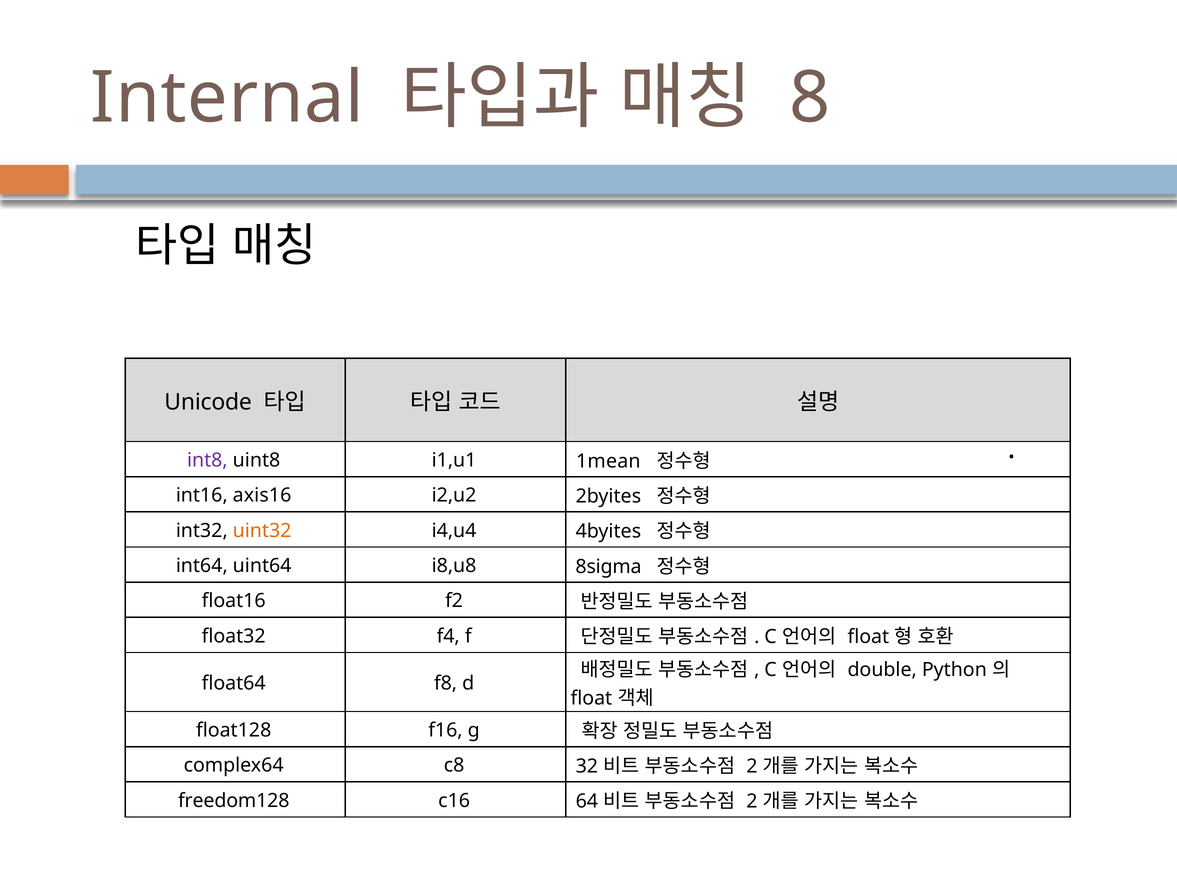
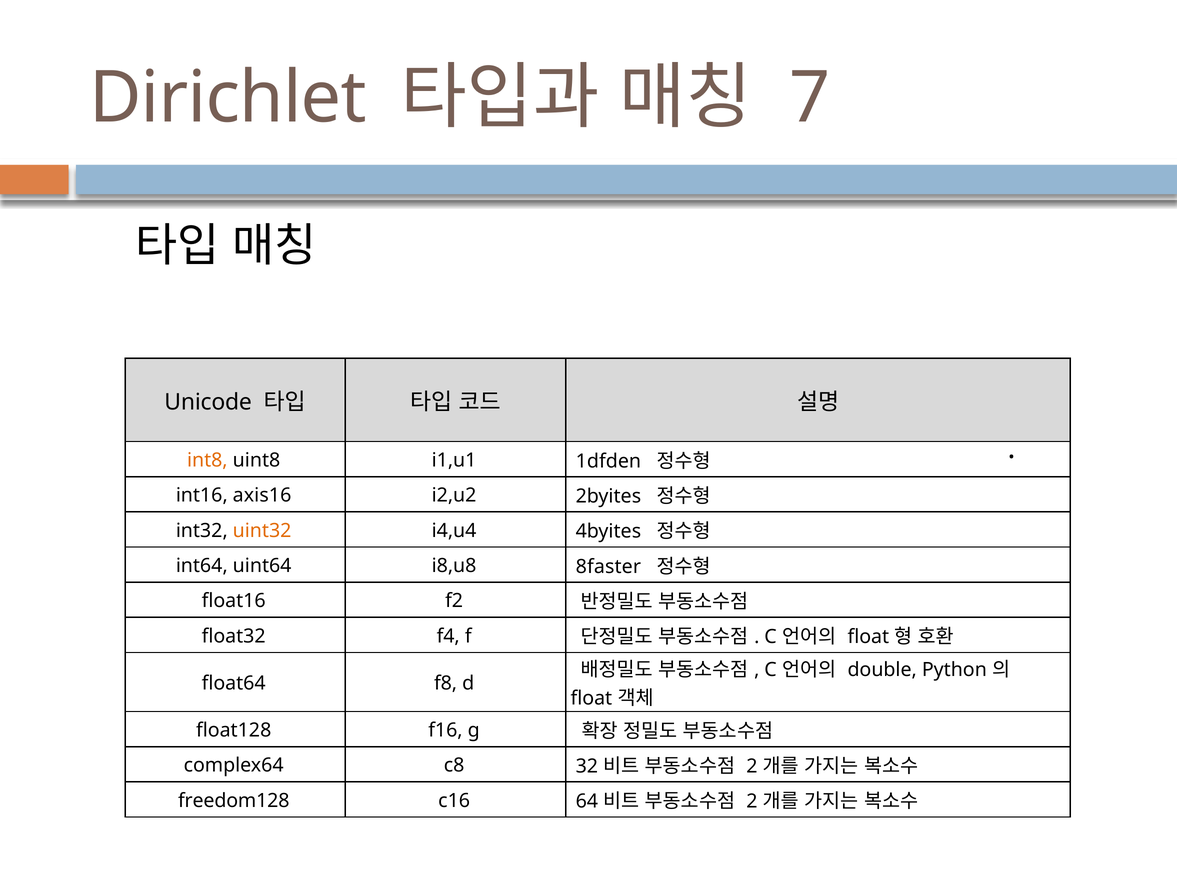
Internal: Internal -> Dirichlet (228, 98)
8: 8 -> 7 (810, 98)
int8 colour: purple -> orange (207, 460)
1mean: 1mean -> 1dfden (608, 461)
8sigma: 8sigma -> 8faster (608, 567)
